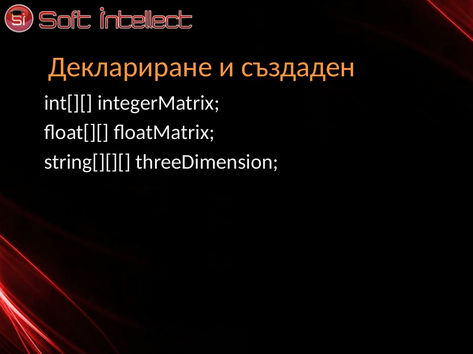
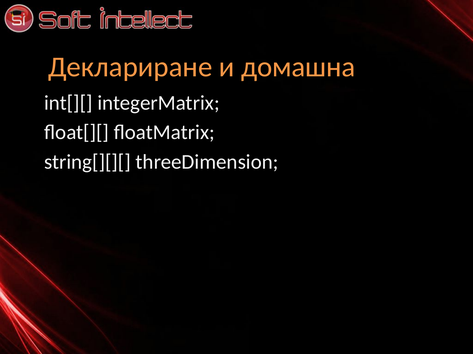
създаден: създаден -> домашна (298, 67)
